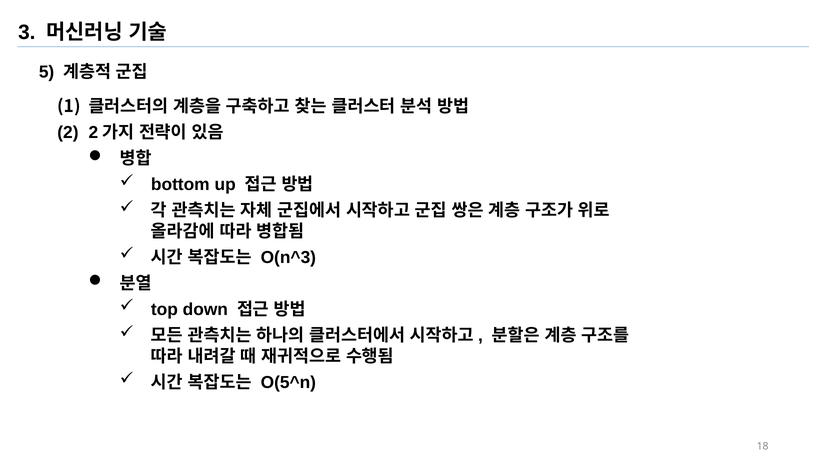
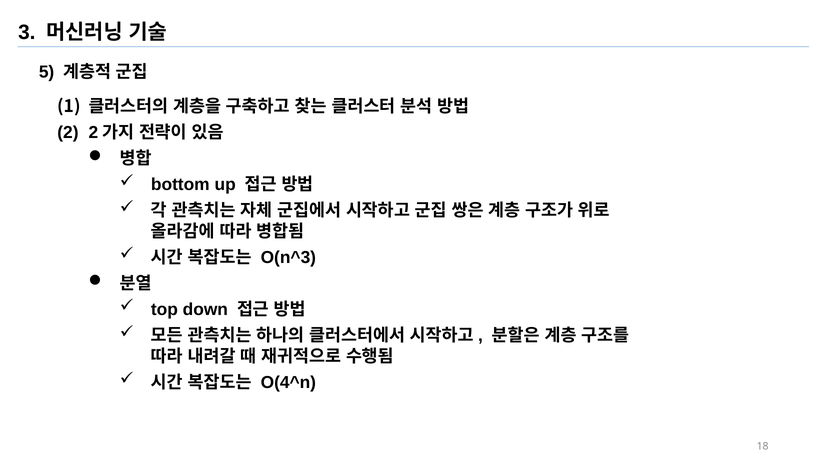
O(5^n: O(5^n -> O(4^n (288, 382)
